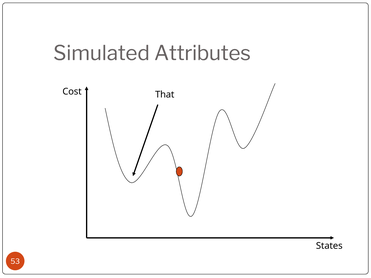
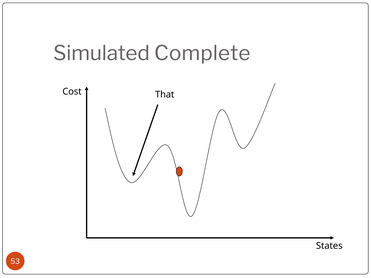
Attributes: Attributes -> Complete (202, 53)
